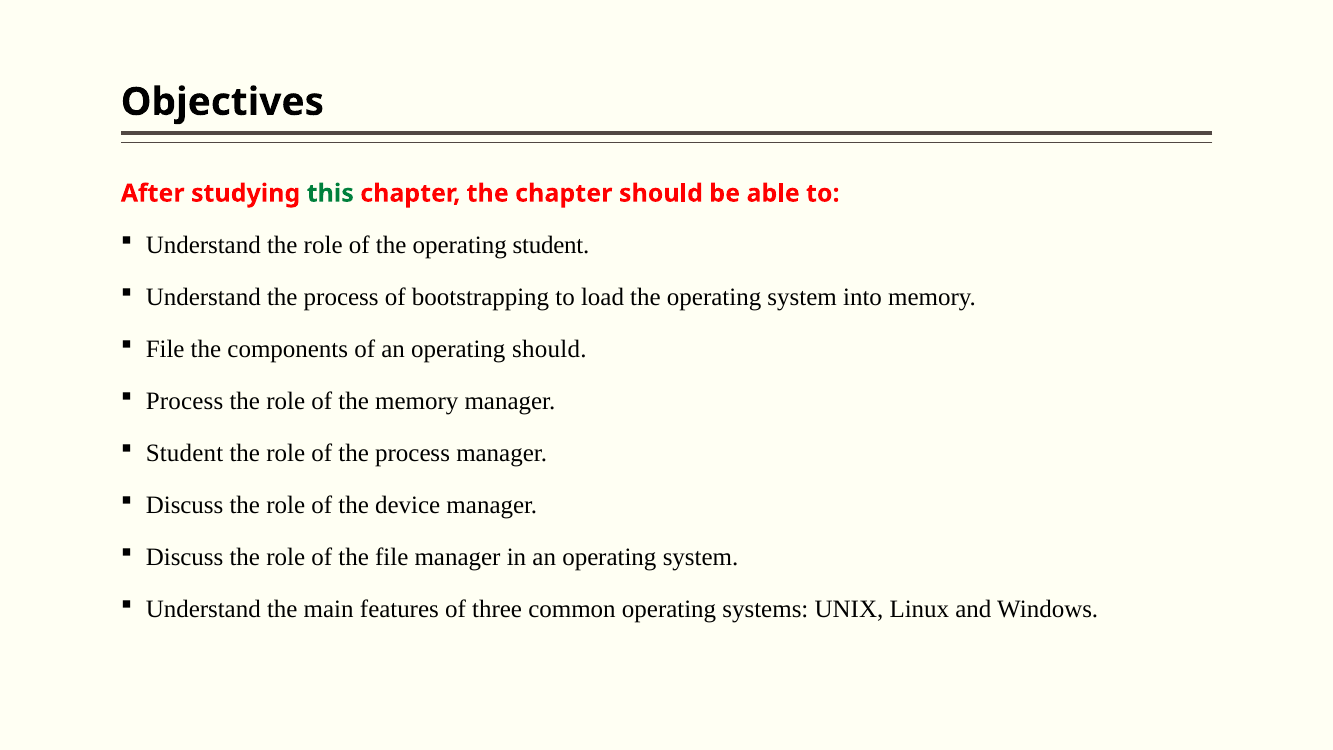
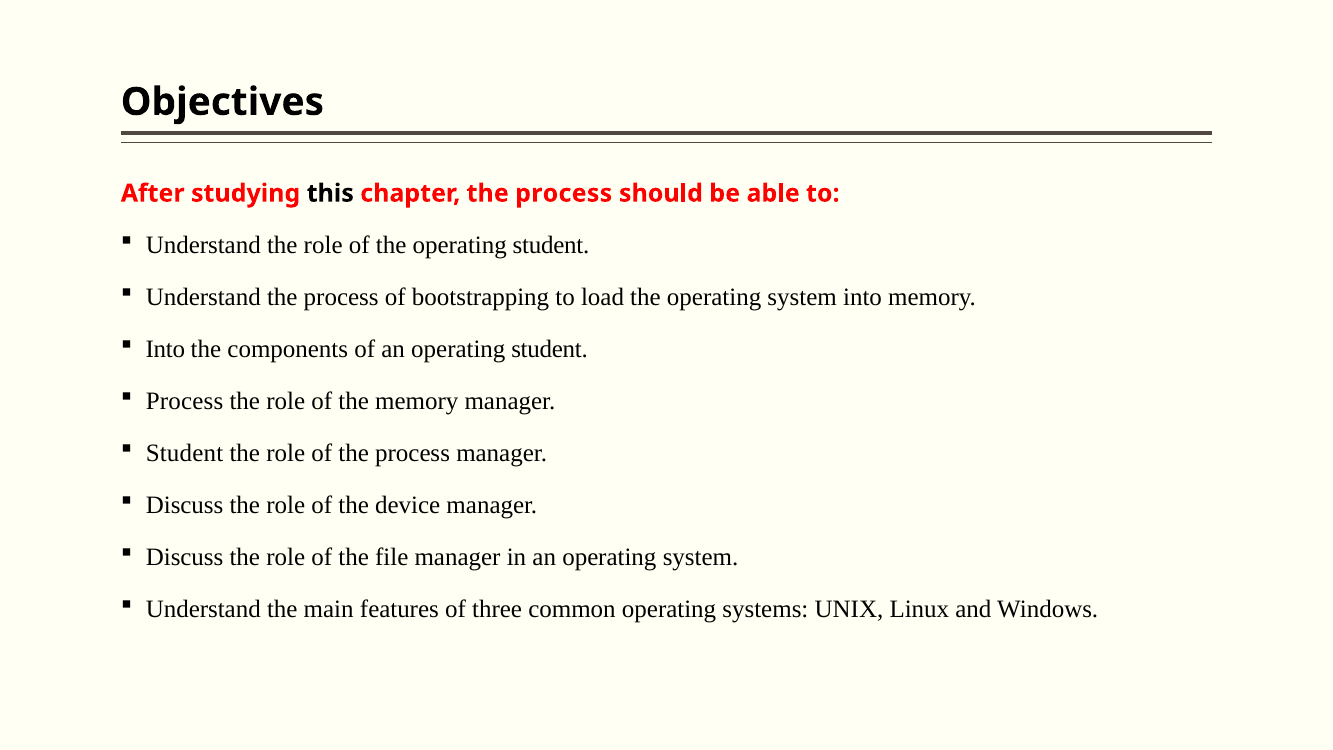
this colour: green -> black (330, 193)
chapter the chapter: chapter -> process (564, 193)
File: File -> Into (165, 349)
an operating should: should -> student (550, 349)
